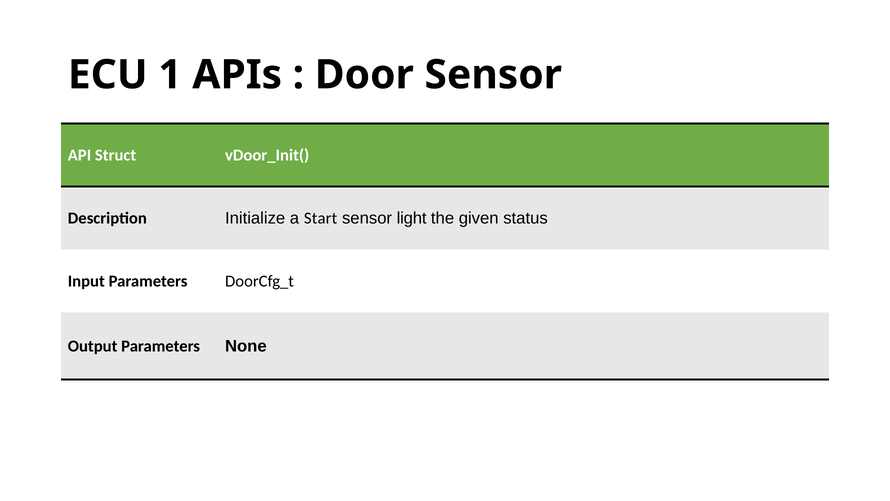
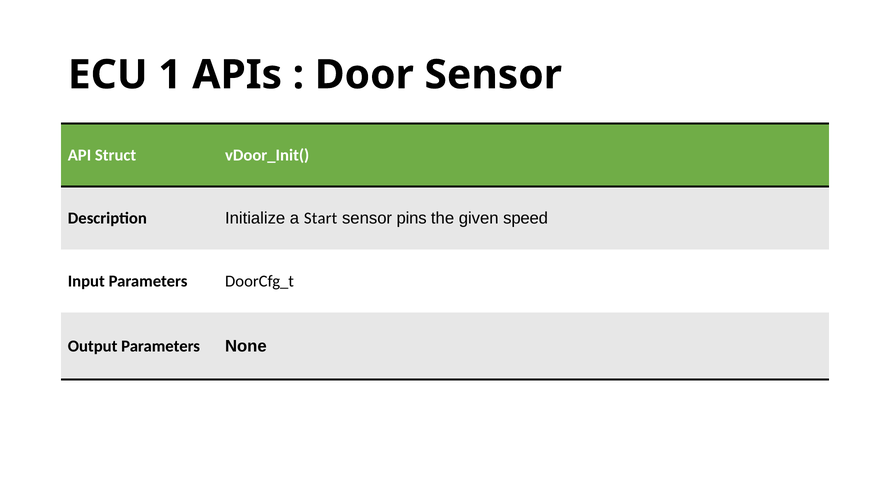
light: light -> pins (412, 218)
status: status -> speed (526, 218)
